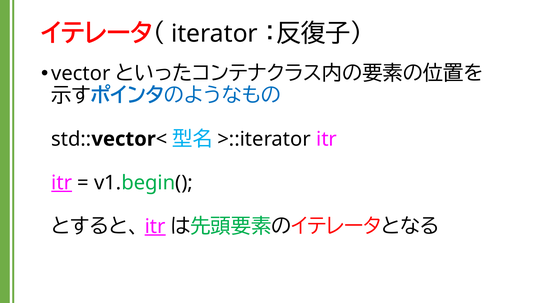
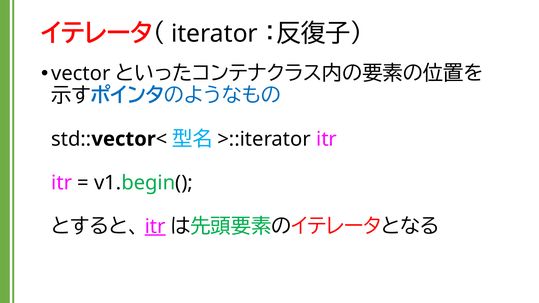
itr underline: present -> none (62, 183)
